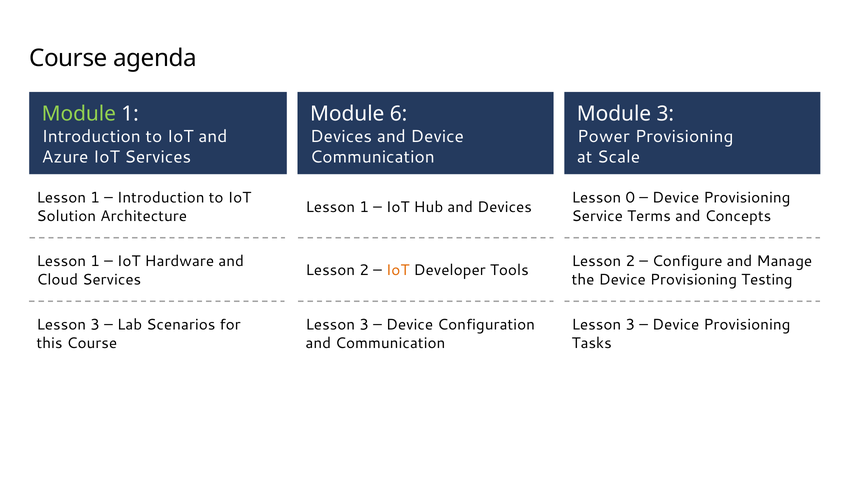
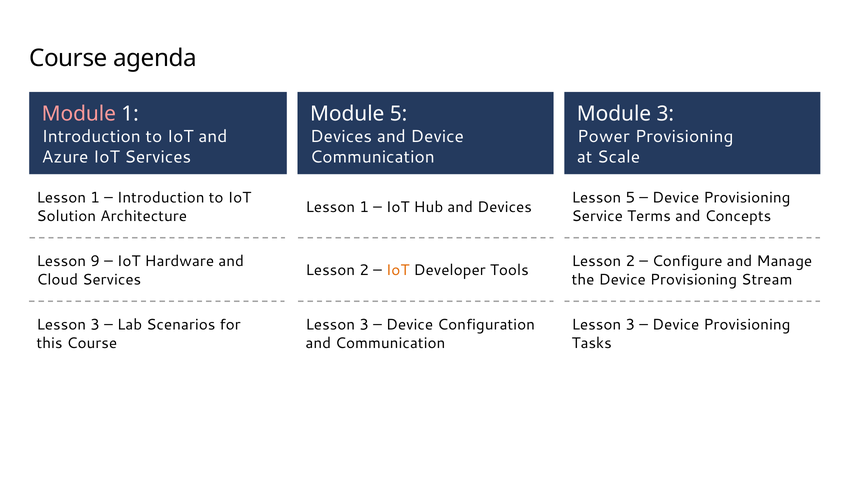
Module colour: light green -> pink (79, 114)
Module 6: 6 -> 5 (399, 114)
Lesson 0: 0 -> 5 (630, 198)
1: 1 -> 9 (95, 261)
Testing: Testing -> Stream (767, 280)
